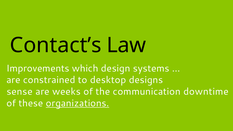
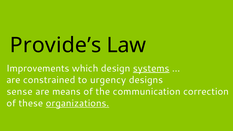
Contact’s: Contact’s -> Provide’s (56, 45)
systems underline: none -> present (151, 68)
desktop: desktop -> urgency (108, 80)
weeks: weeks -> means (66, 92)
downtime: downtime -> correction (206, 92)
